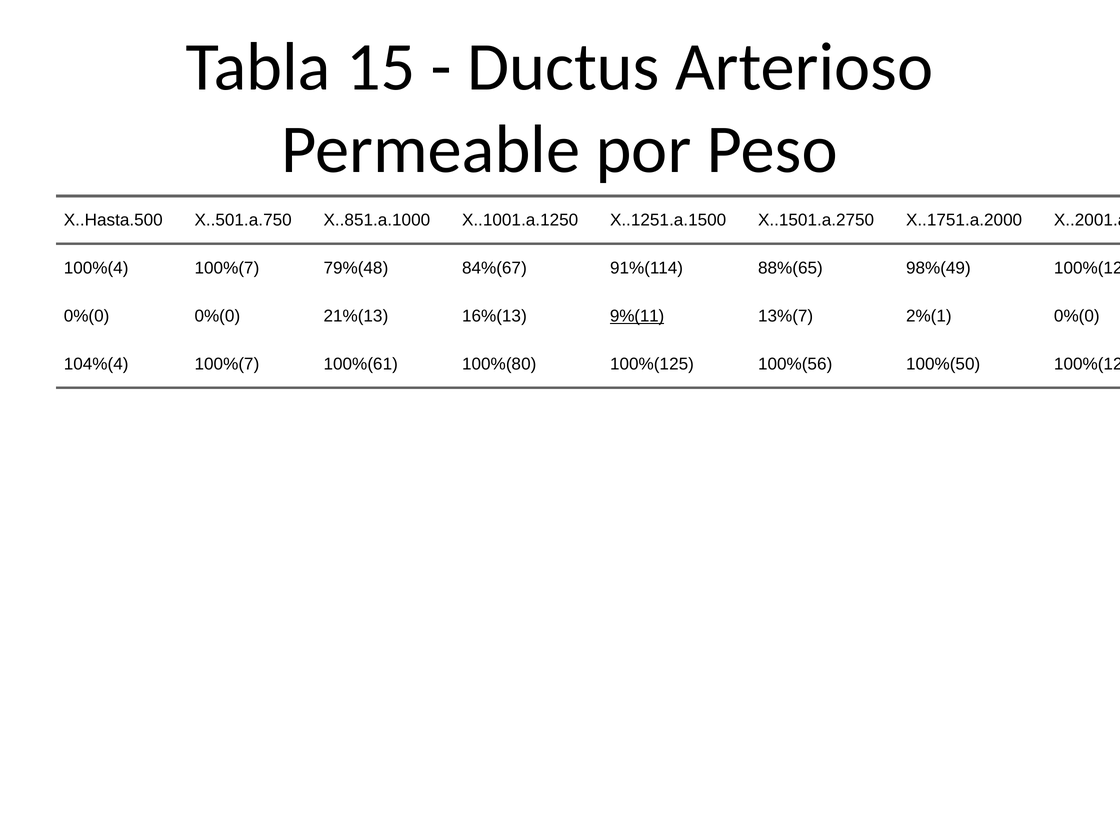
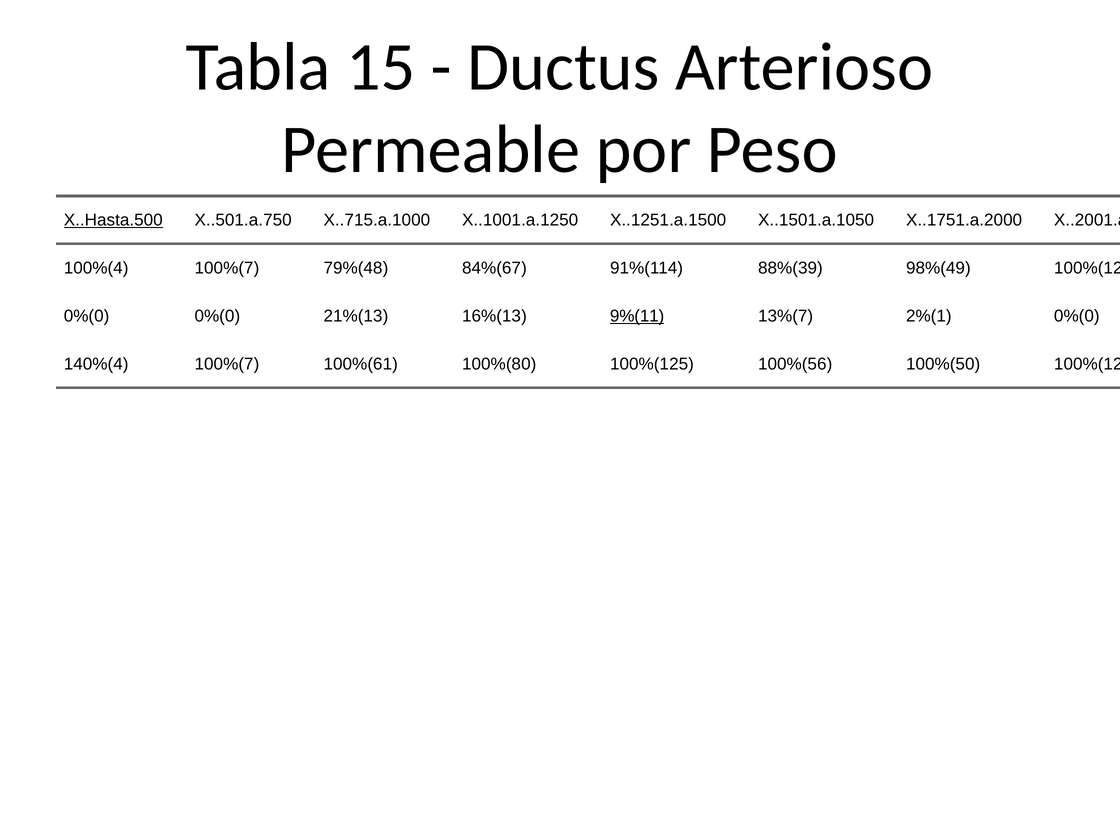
X..Hasta.500 underline: none -> present (113, 220)
X..851.a.1000: X..851.a.1000 -> X..715.a.1000 (377, 220)
X..1501.a.2750: X..1501.a.2750 -> X..1501.a.1050 (816, 220)
88%(65: 88%(65 -> 88%(39 (790, 268)
104%(4: 104%(4 -> 140%(4 (96, 364)
